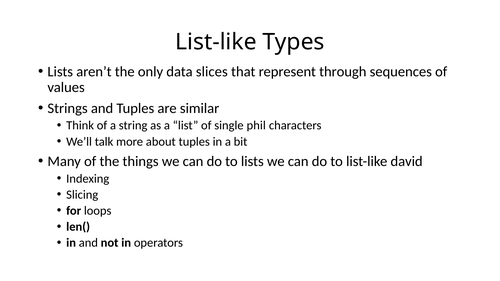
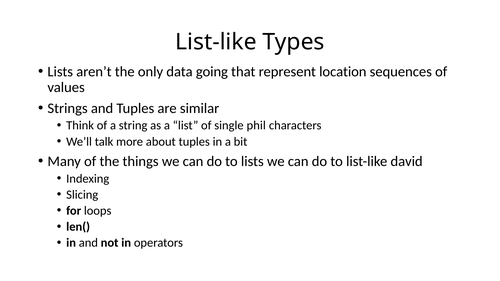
slices: slices -> going (212, 72)
through: through -> location (343, 72)
